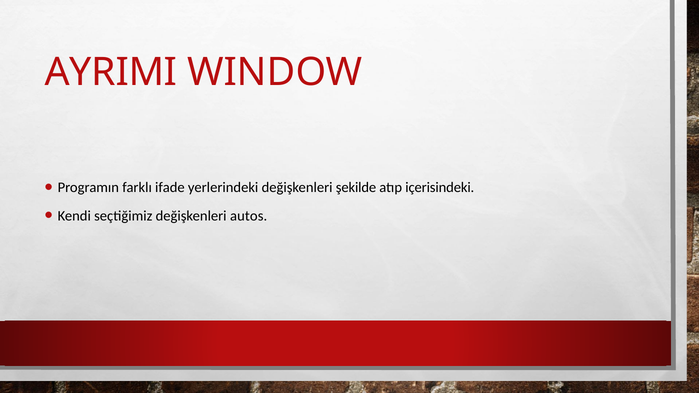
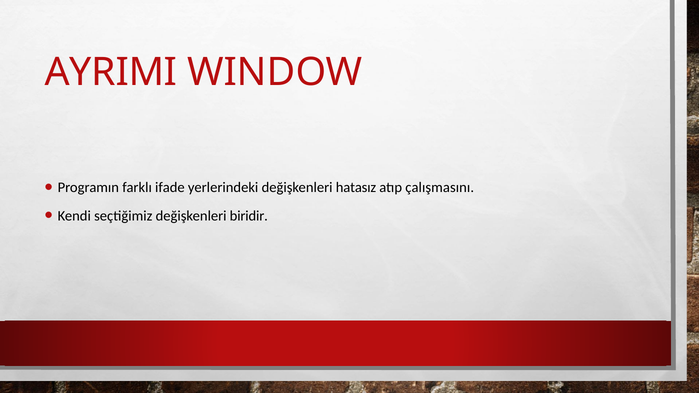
şekilde: şekilde -> hatasız (356, 188)
içerisindeki: içerisindeki -> çalışmasını (440, 188)
autos: autos -> biridir (249, 216)
